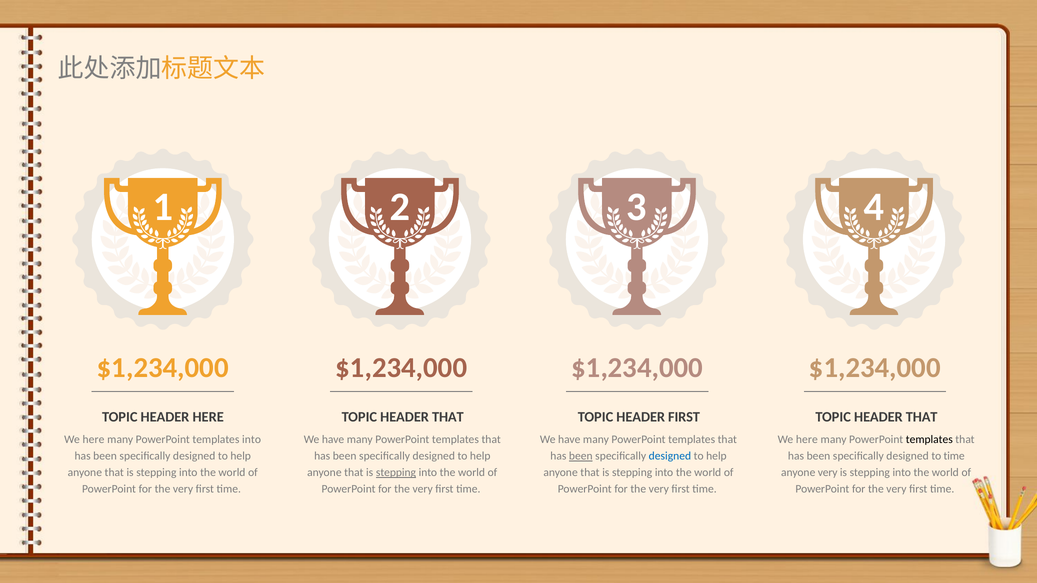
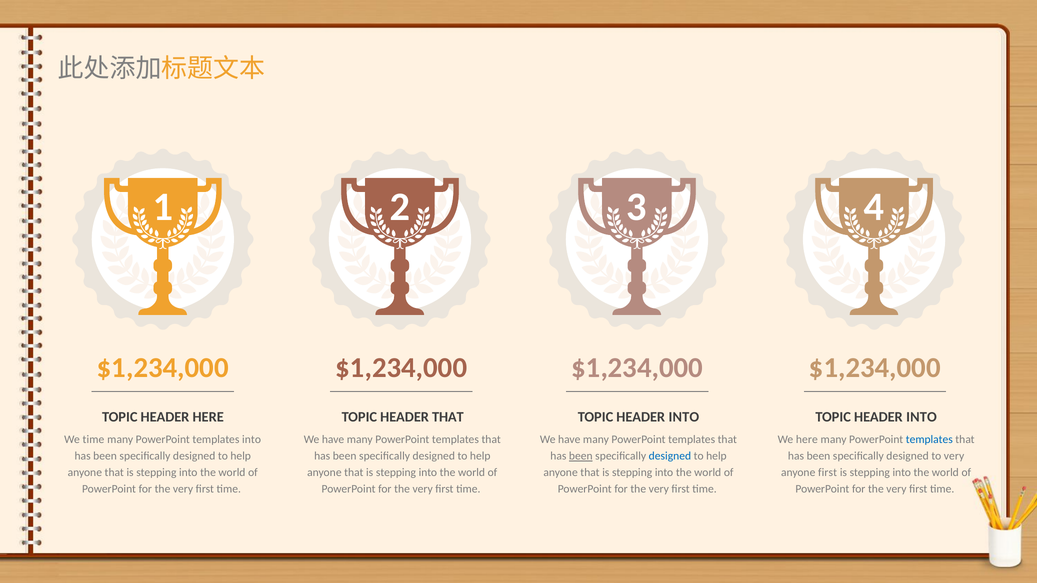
FIRST: FIRST -> INTO (684, 417)
THAT: THAT -> INTO (922, 417)
here: here -> time (93, 440)
templates colour: black -> blue (929, 440)
to time: time -> very (954, 456)
stepping underline: present -> none (396, 473)
anyone very: very -> first (828, 473)
